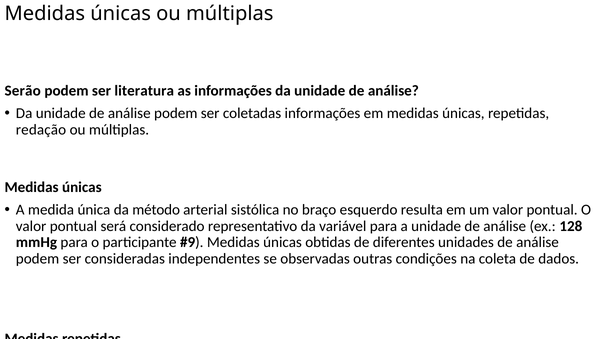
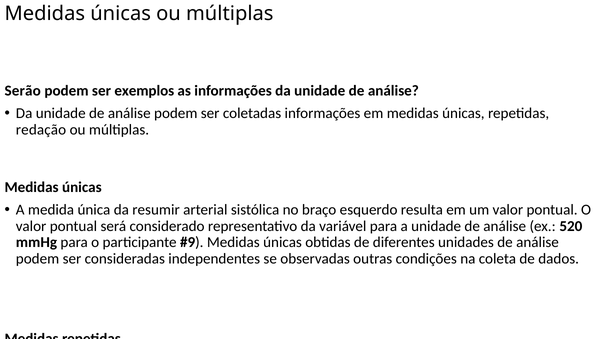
literatura: literatura -> exemplos (144, 91)
método: método -> resumir (156, 210)
128: 128 -> 520 (571, 227)
